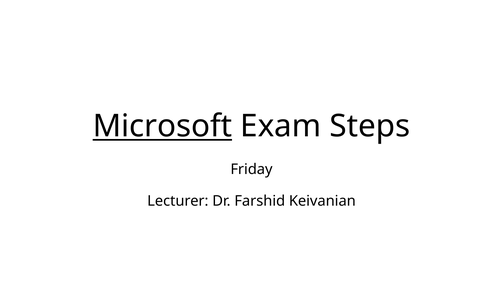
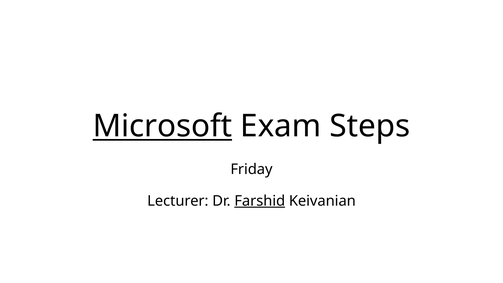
Farshid underline: none -> present (260, 201)
